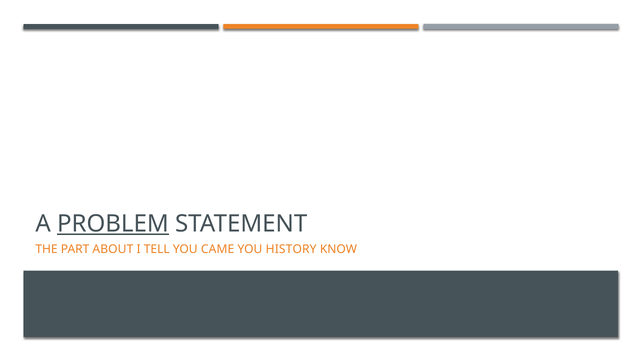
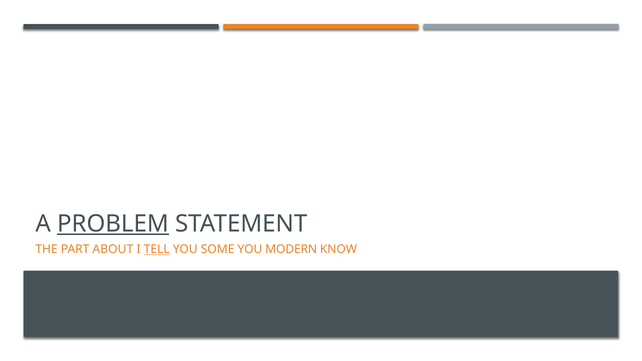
TELL underline: none -> present (157, 250)
CAME: CAME -> SOME (218, 250)
HISTORY: HISTORY -> MODERN (291, 250)
